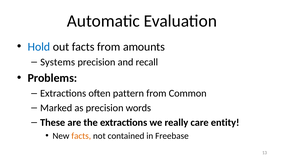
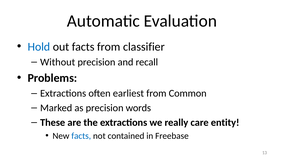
amounts: amounts -> classifier (144, 47)
Systems: Systems -> Without (58, 62)
pattern: pattern -> earliest (128, 93)
facts colour: orange -> blue (81, 136)
